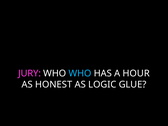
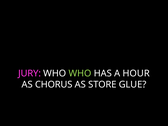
WHO colour: light blue -> light green (80, 73)
HONEST: HONEST -> CHORUS (54, 85)
LOGIC: LOGIC -> STORE (102, 85)
